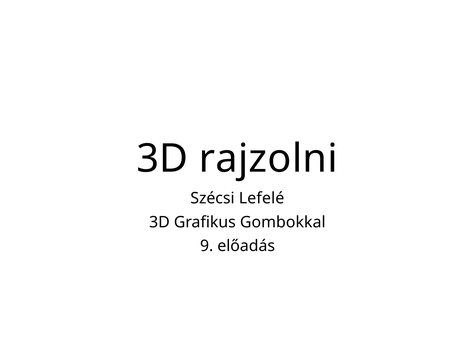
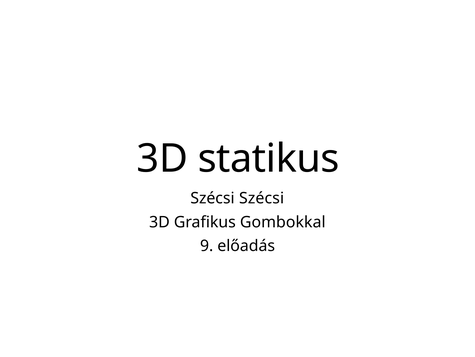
rajzolni: rajzolni -> statikus (269, 158)
Szécsi Lefelé: Lefelé -> Szécsi (262, 198)
